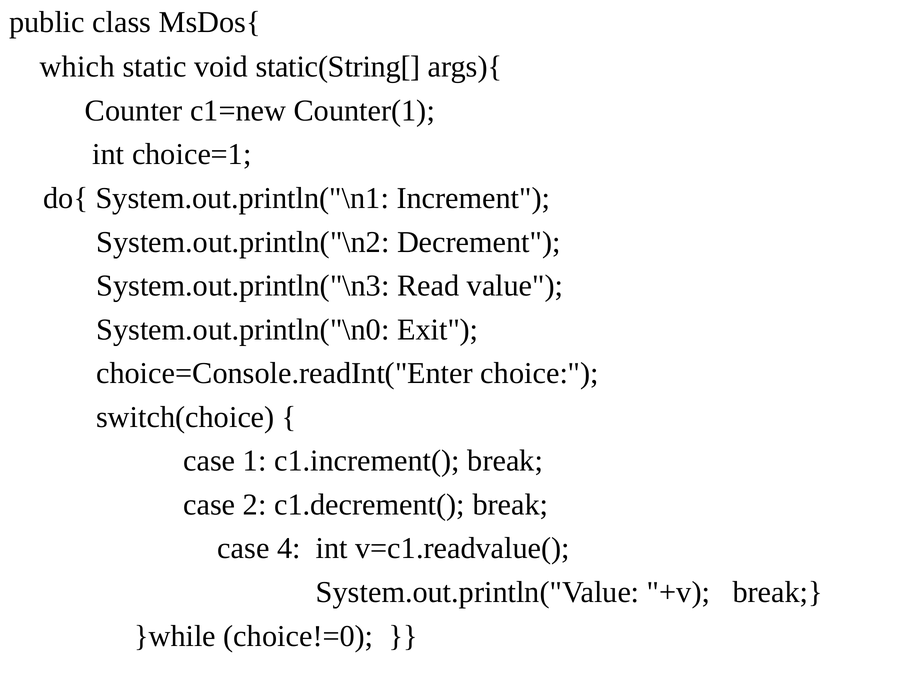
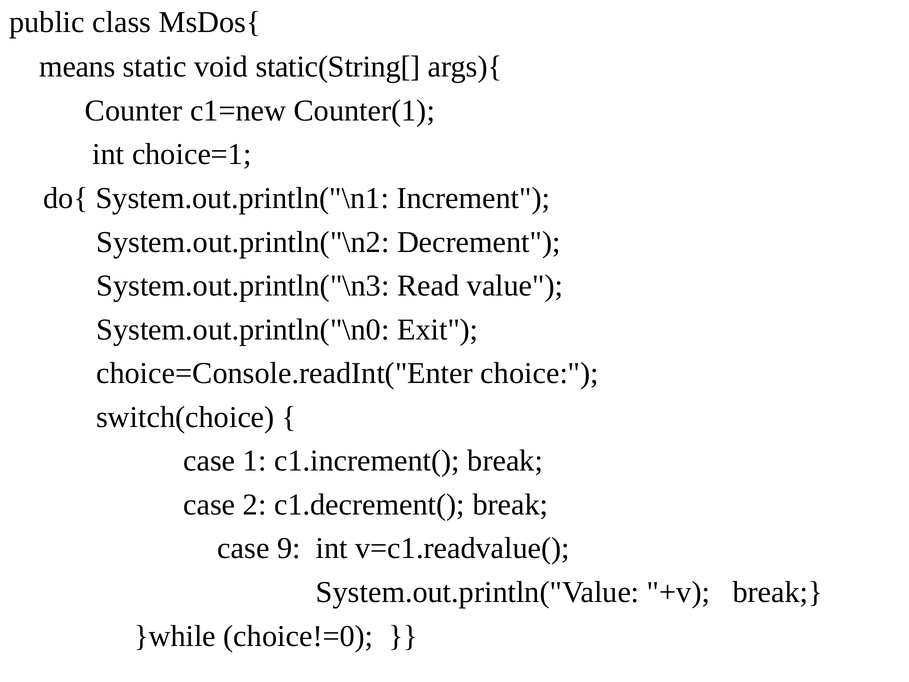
which: which -> means (77, 67)
4: 4 -> 9 (289, 548)
